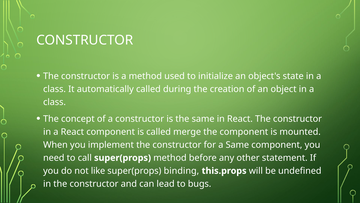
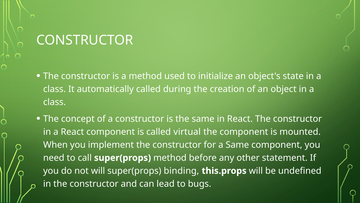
merge: merge -> virtual (187, 132)
not like: like -> will (98, 170)
